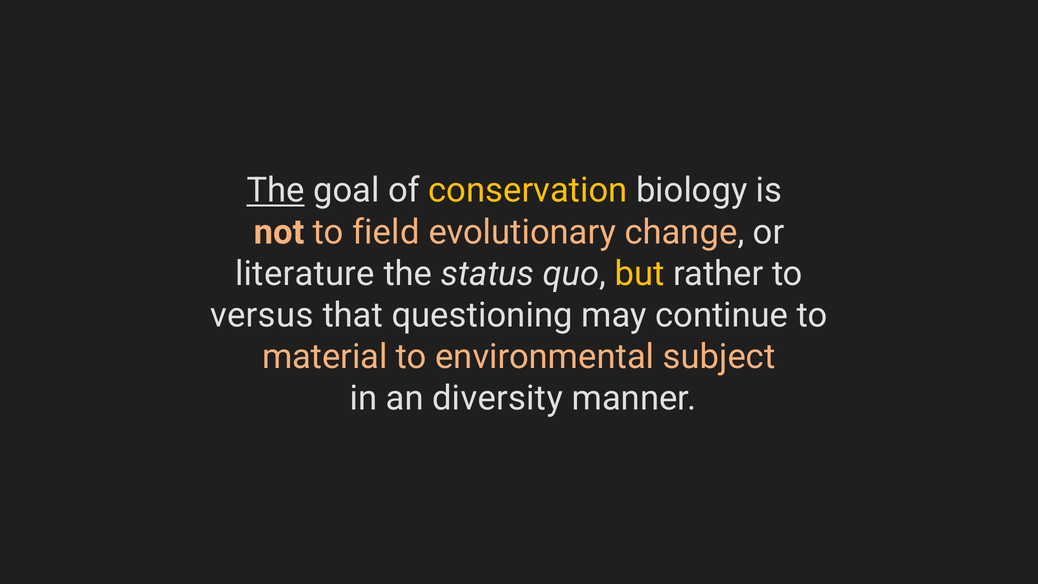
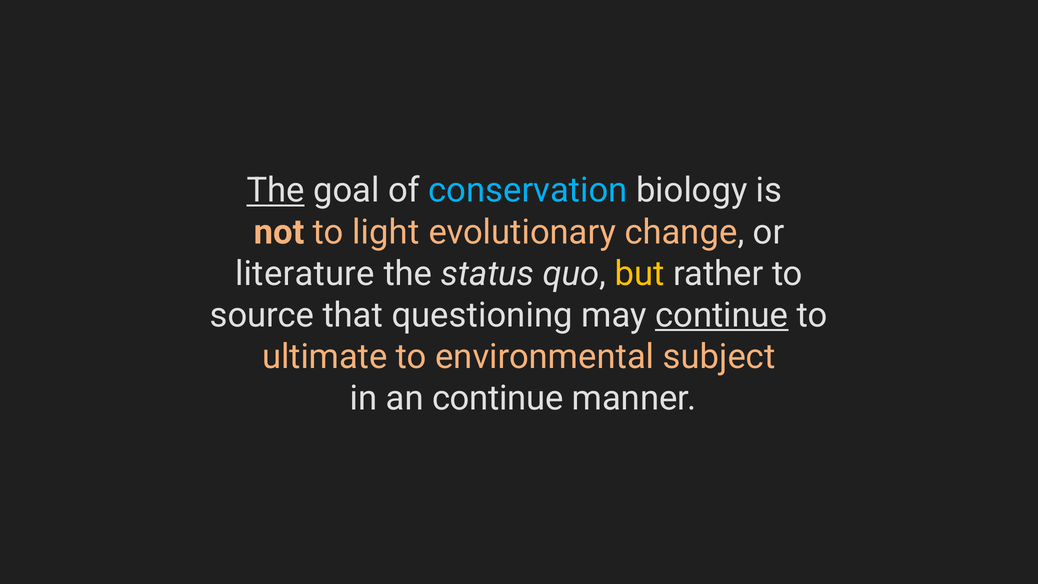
conservation colour: yellow -> light blue (528, 191)
field: field -> light (386, 232)
versus: versus -> source (262, 315)
continue underline: none -> present (722, 315)
material: material -> ultimate (325, 357)
an diversity: diversity -> continue (498, 398)
